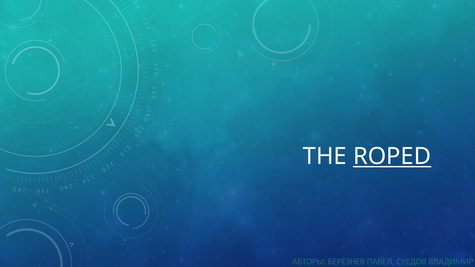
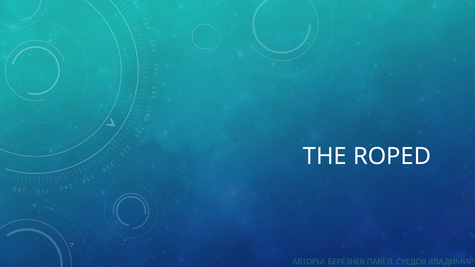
ROPED underline: present -> none (392, 156)
